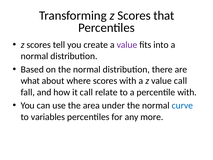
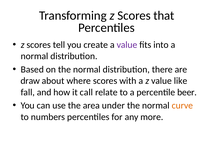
what: what -> draw (30, 81)
value call: call -> like (181, 81)
percentile with: with -> beer (187, 92)
curve colour: blue -> orange (182, 105)
variables: variables -> numbers (48, 117)
